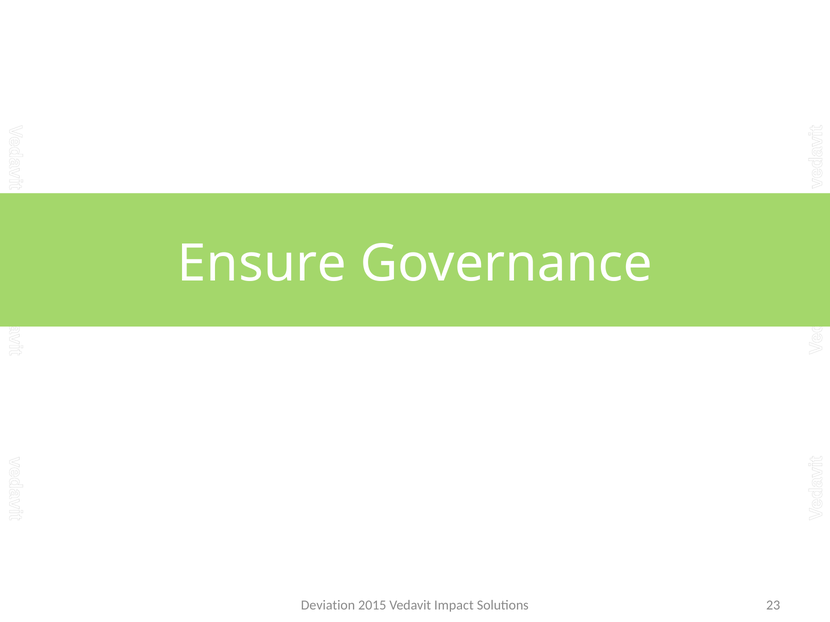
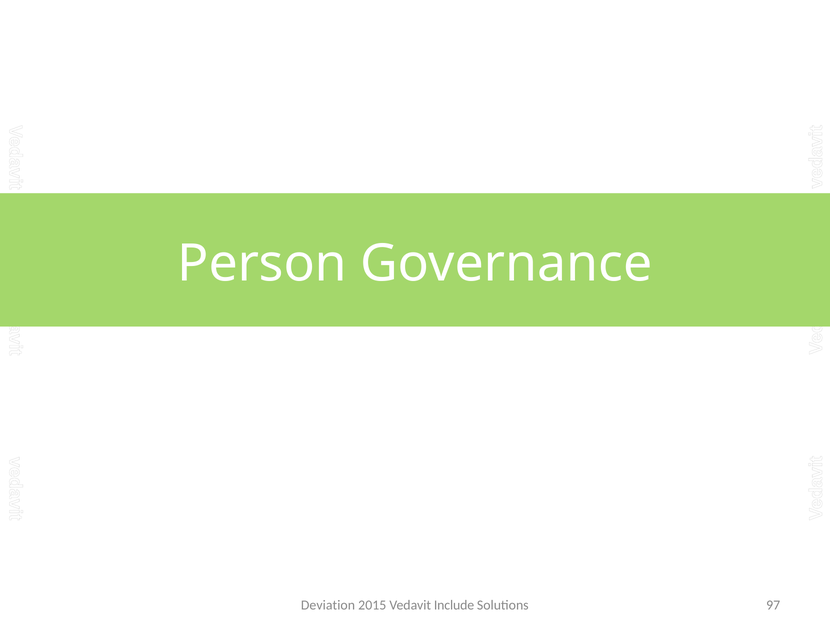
Ensure: Ensure -> Person (262, 264)
Impact: Impact -> Include (454, 606)
23: 23 -> 97 (773, 606)
